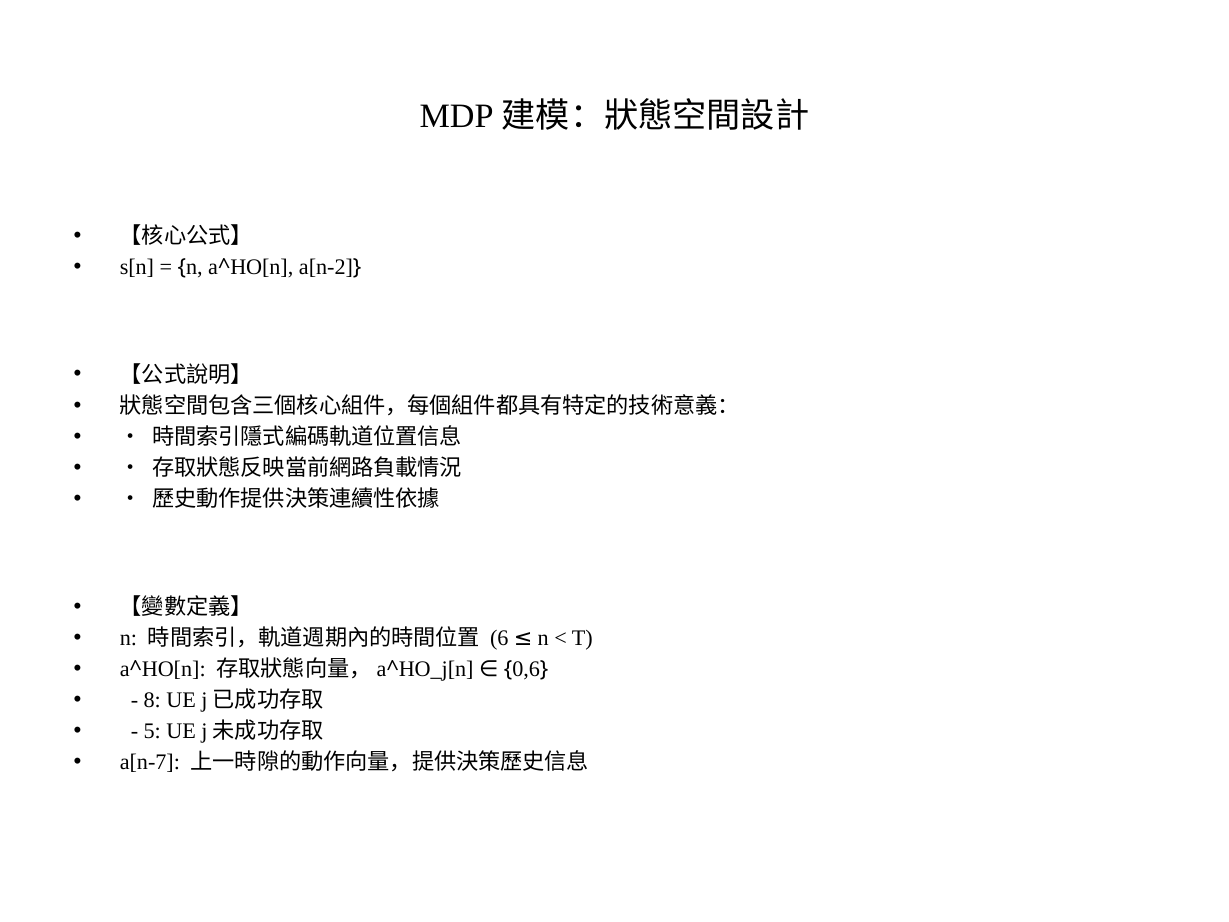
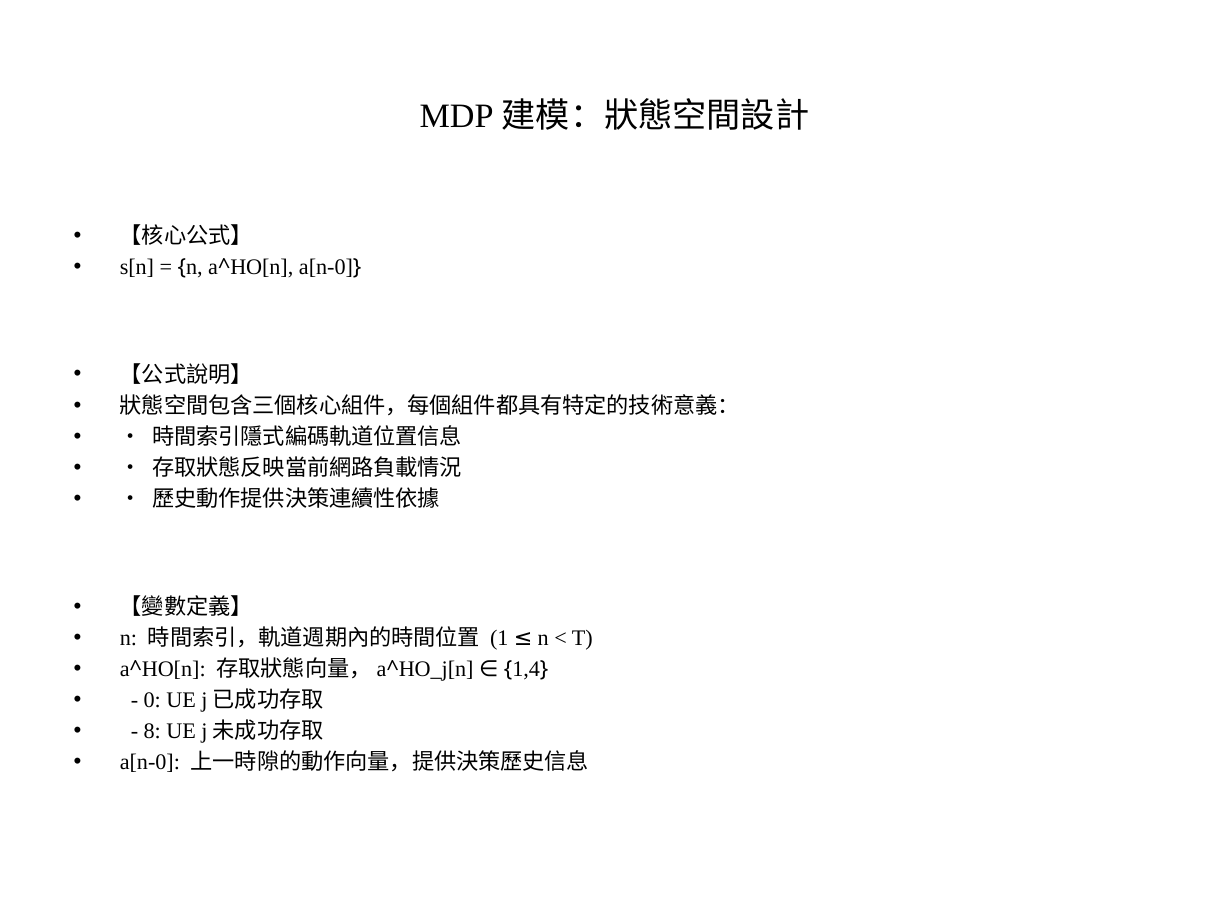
a[n-2: a[n-2 -> a[n-0 (326, 267)
6: 6 -> 1 (499, 638)
0,6: 0,6 -> 1,4 (526, 669)
8: 8 -> 0 (152, 700)
5: 5 -> 8 (152, 731)
a[n-7: a[n-7 -> a[n-0 (150, 762)
